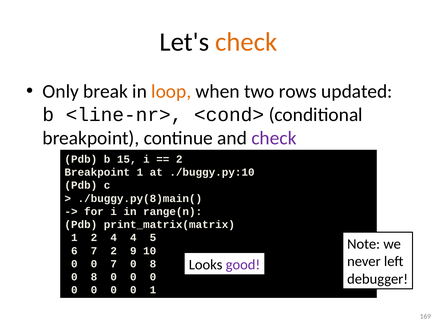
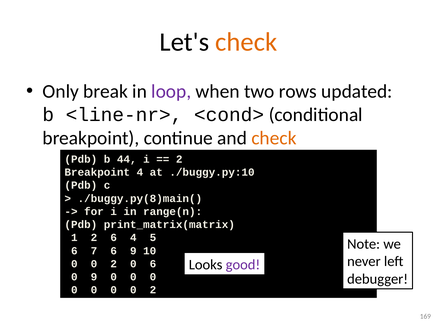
loop colour: orange -> purple (171, 92)
check colour: purple -> orange (274, 138)
15: 15 -> 44 (127, 160)
Breakpoint 1: 1 -> 4 (140, 173)
2 4: 4 -> 6 (114, 238)
7 2: 2 -> 6 (114, 251)
7: 7 -> 2 (114, 264)
8: 8 -> 6 (153, 264)
8: 8 -> 9 (94, 278)
0 0 0 1: 1 -> 2 (153, 291)
